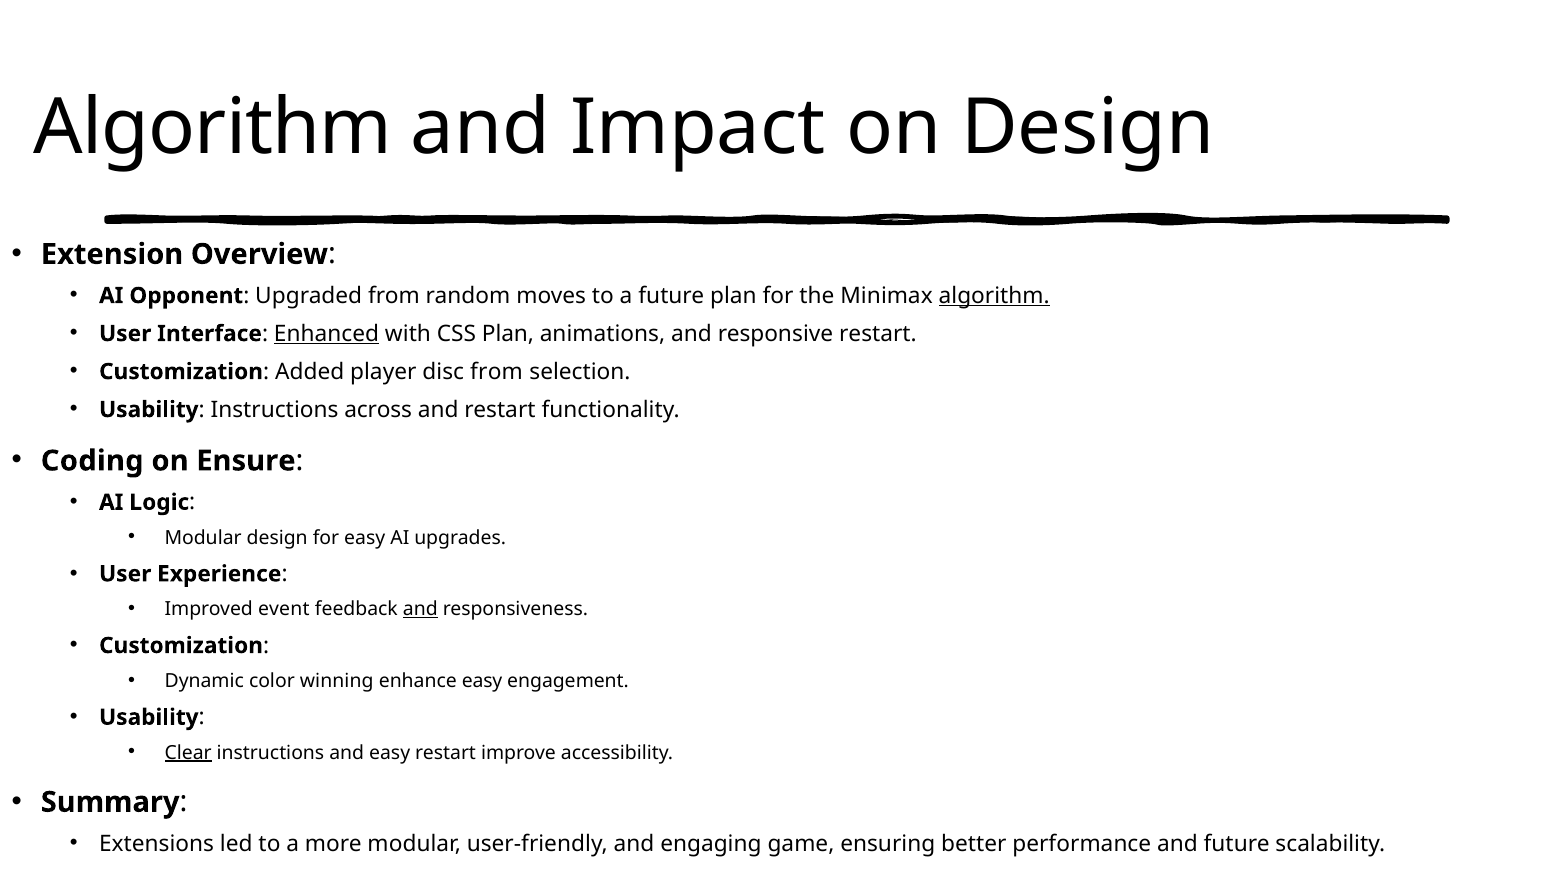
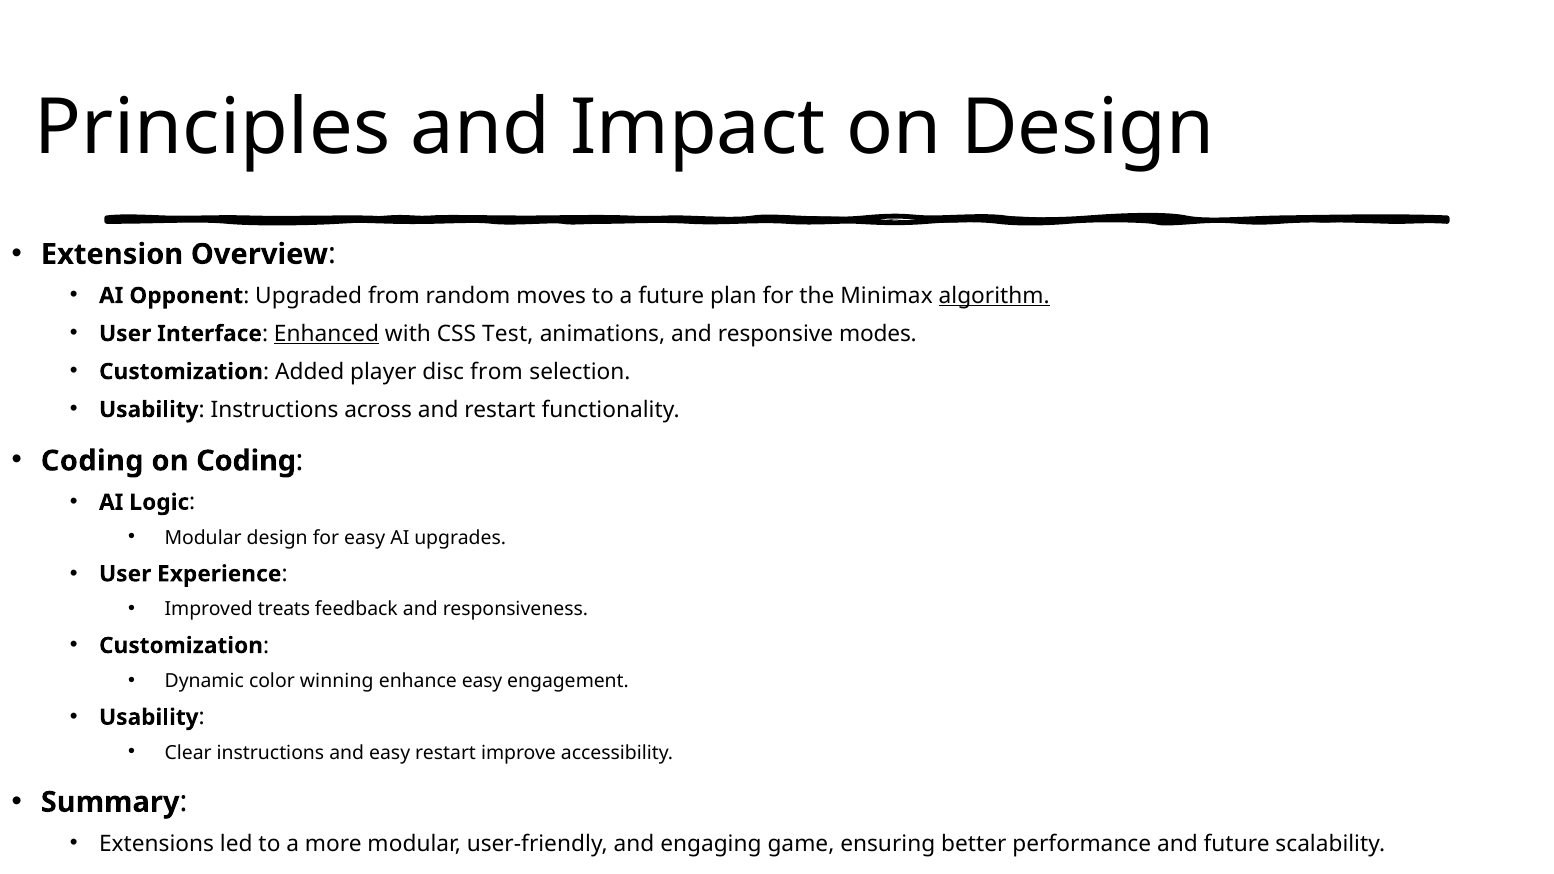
Algorithm: Algorithm -> Principles (212, 128)
CSS Plan: Plan -> Test (508, 334)
responsive restart: restart -> modes (878, 334)
on Ensure: Ensure -> Coding (246, 461)
event: event -> treats (284, 609)
and underline: present -> none (420, 609)
Clear underline: present -> none (188, 753)
